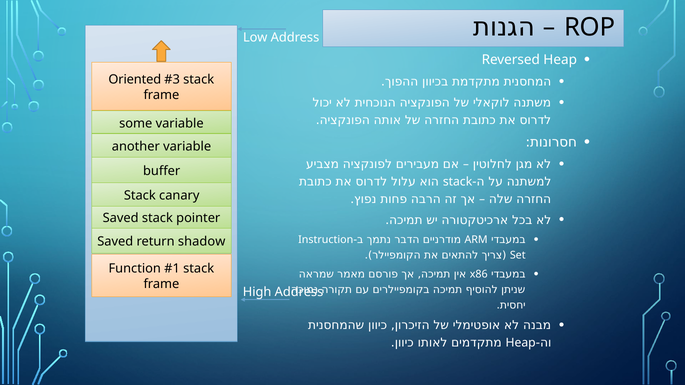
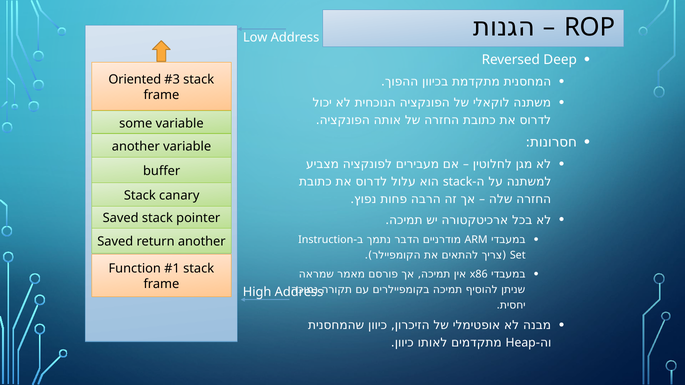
Reversed Heap: Heap -> Deep (560, 60)
return shadow: shadow -> another (202, 242)
